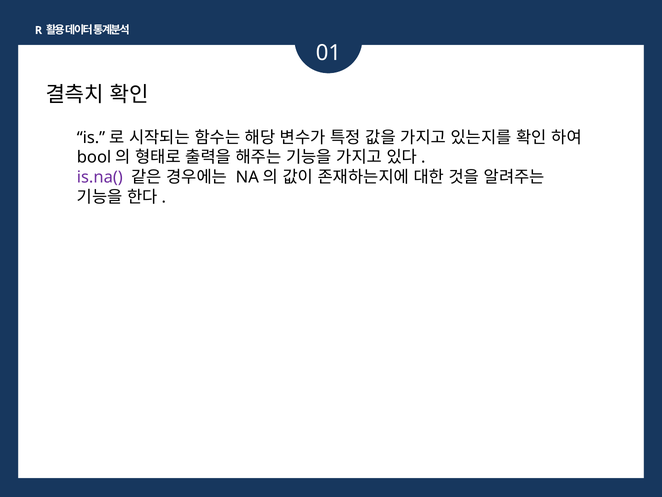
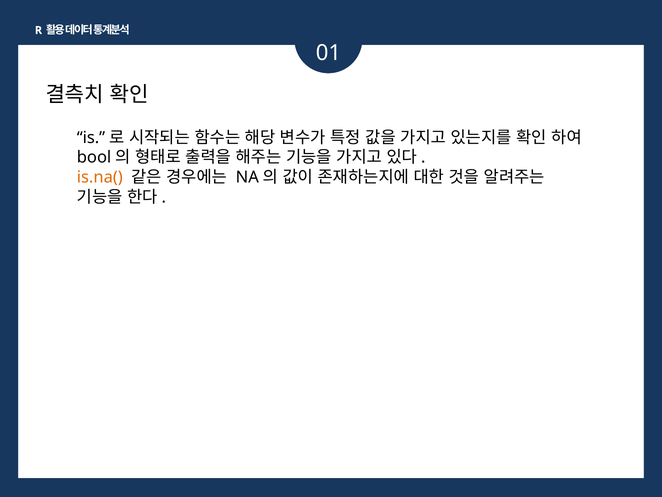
is.na( colour: purple -> orange (100, 177)
